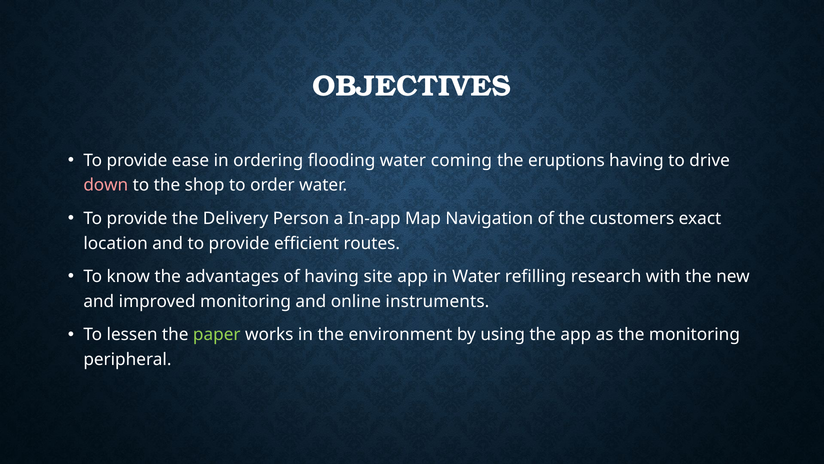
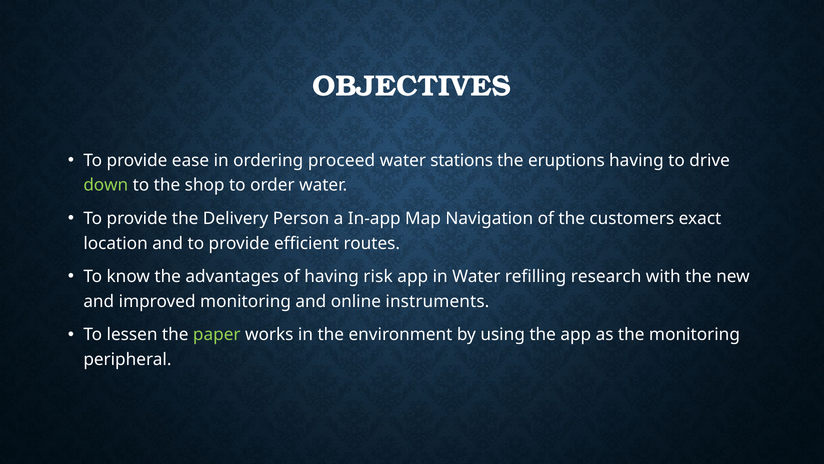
flooding: flooding -> proceed (342, 160)
coming: coming -> stations (462, 160)
down colour: pink -> light green (106, 185)
site: site -> risk (378, 276)
